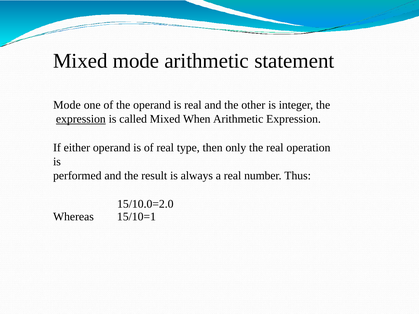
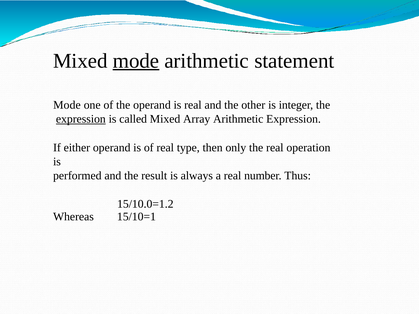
mode underline: none -> present (136, 61)
When: When -> Array (197, 119)
15/10.0=2.0: 15/10.0=2.0 -> 15/10.0=1.2 (145, 204)
